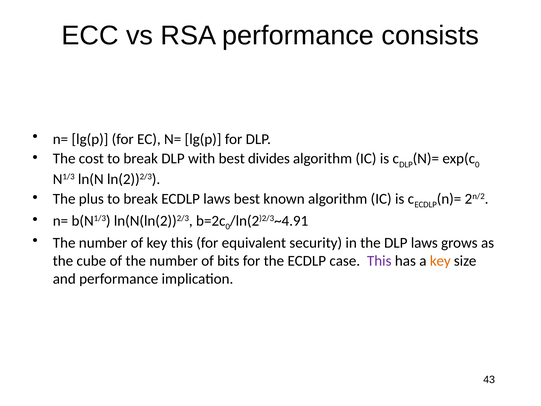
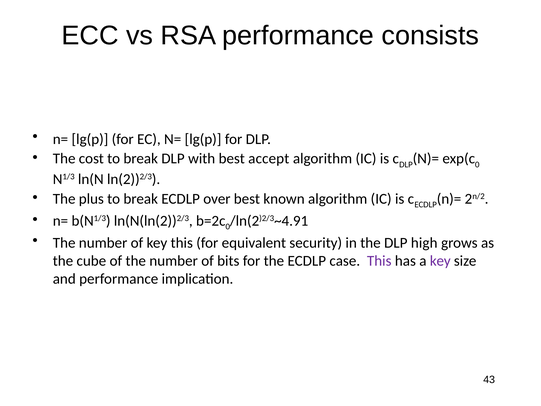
divides: divides -> accept (269, 159)
ECDLP laws: laws -> over (217, 199)
DLP laws: laws -> high (424, 243)
key colour: orange -> purple (440, 261)
